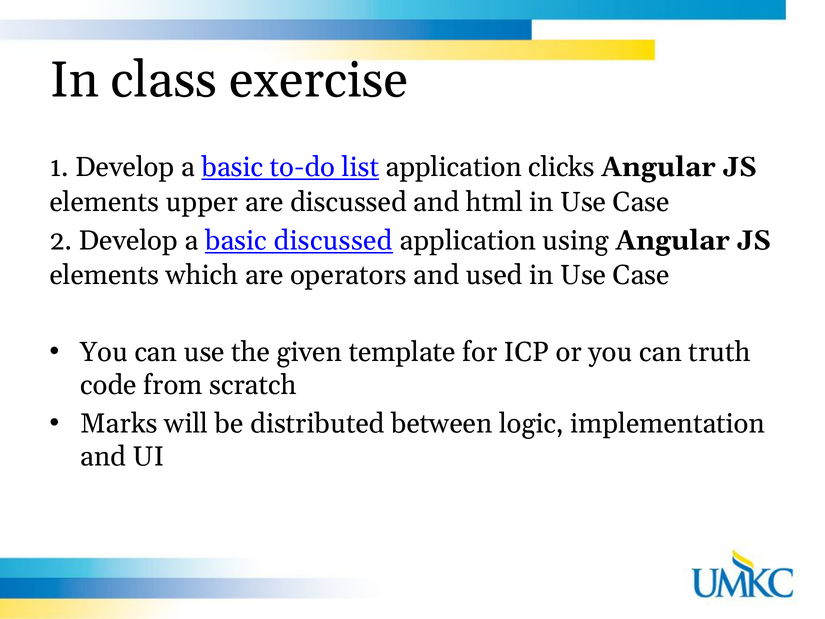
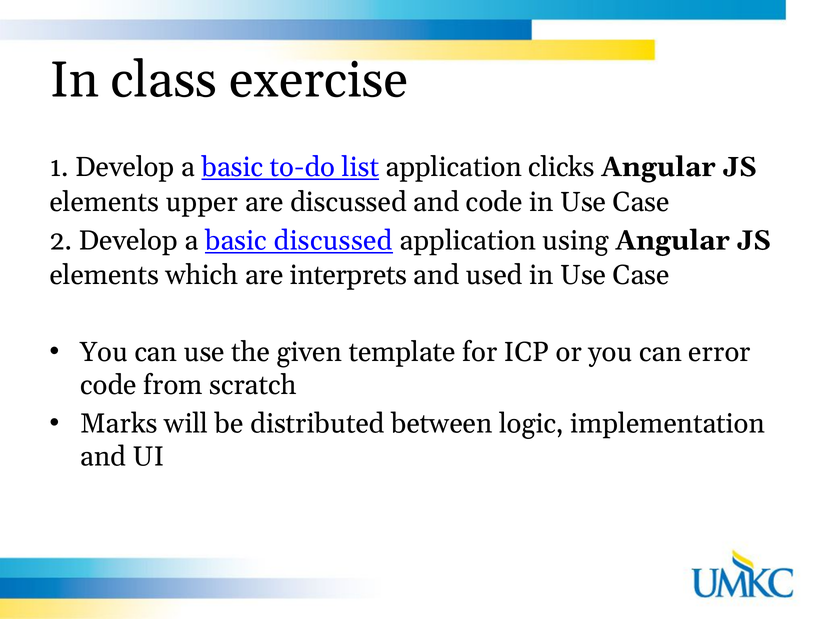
and html: html -> code (494, 202)
operators: operators -> interprets (349, 275)
truth: truth -> error (720, 352)
